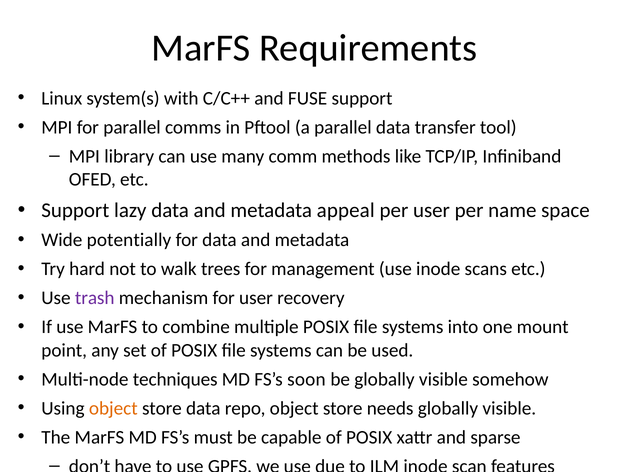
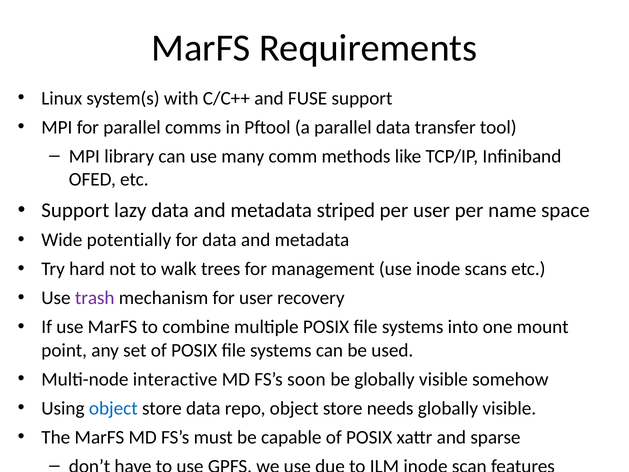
appeal: appeal -> striped (346, 210)
techniques: techniques -> interactive (175, 379)
object colour: orange -> blue (113, 408)
